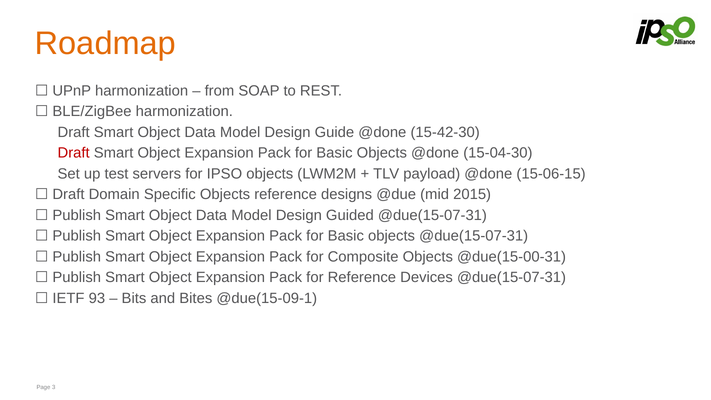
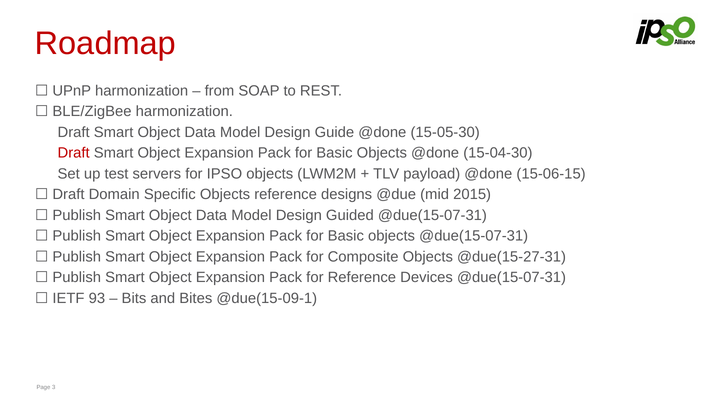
Roadmap colour: orange -> red (105, 44)
15-42-30: 15-42-30 -> 15-05-30 (445, 132)
@due(15-00-31: @due(15-00-31 -> @due(15-27-31 (512, 257)
